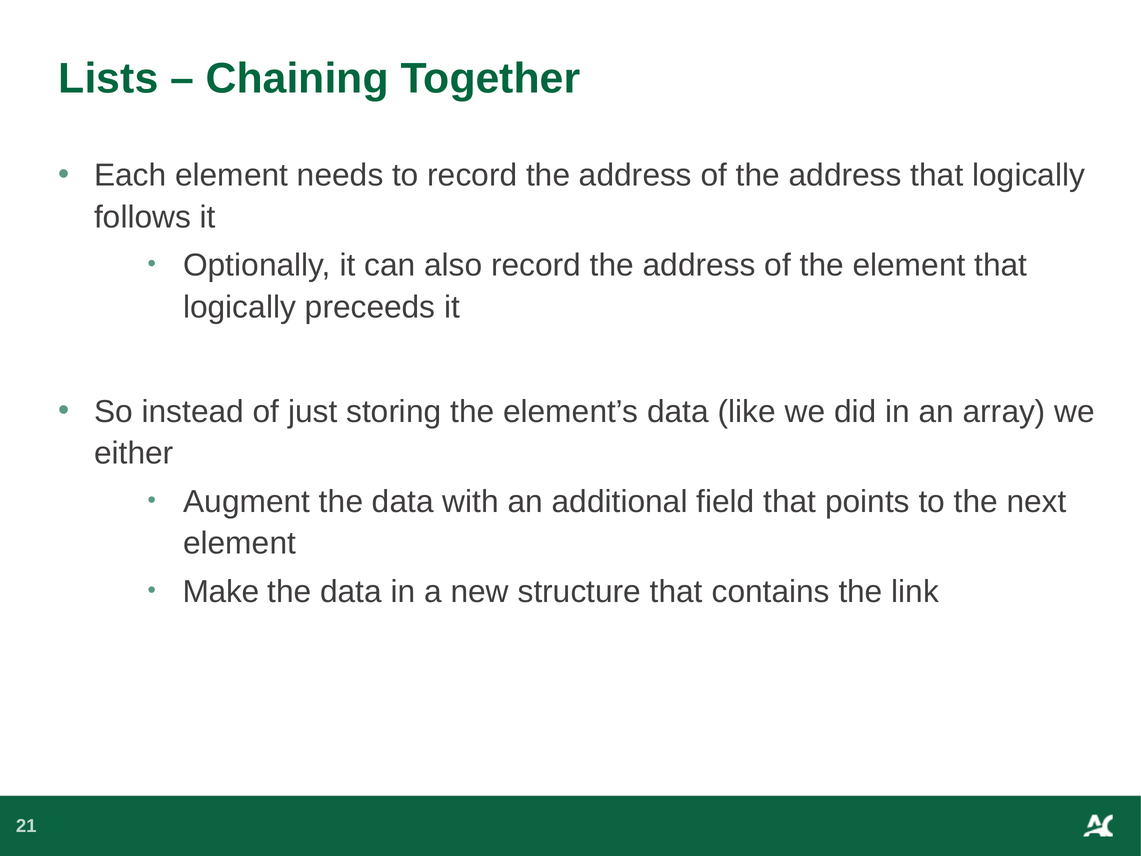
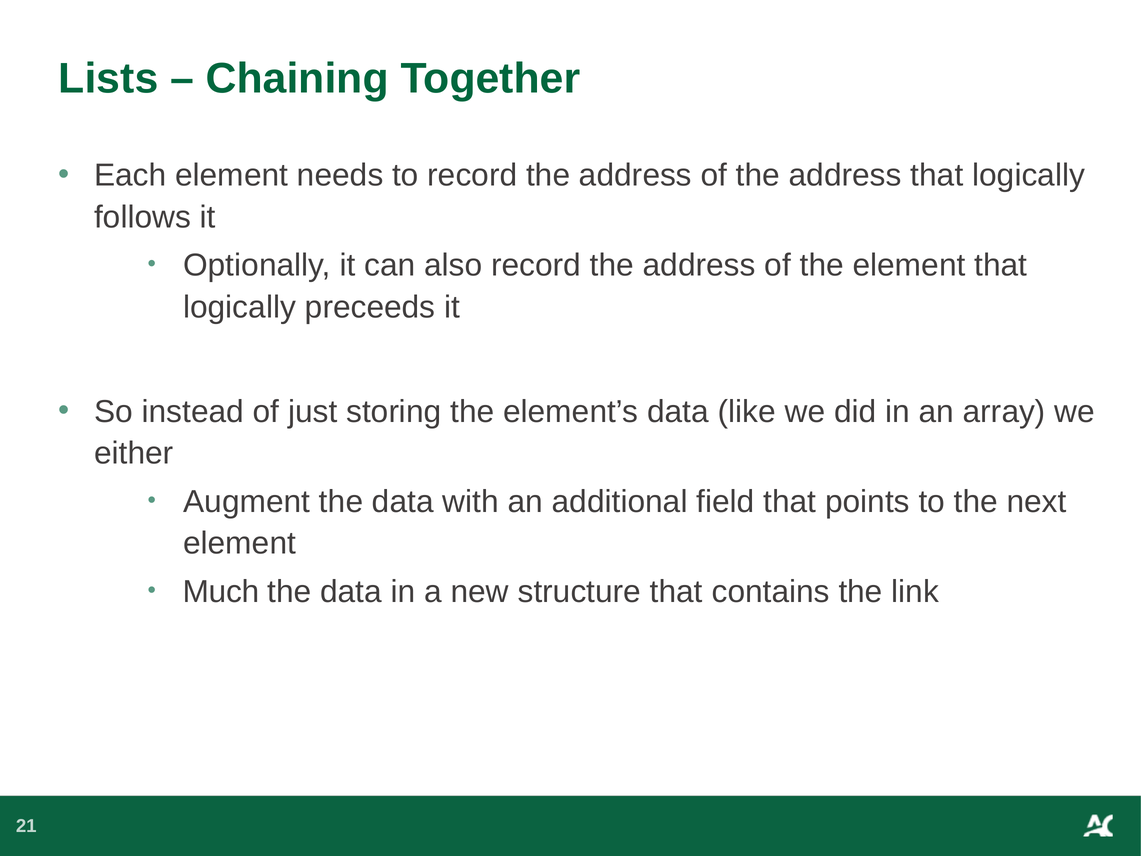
Make: Make -> Much (221, 591)
